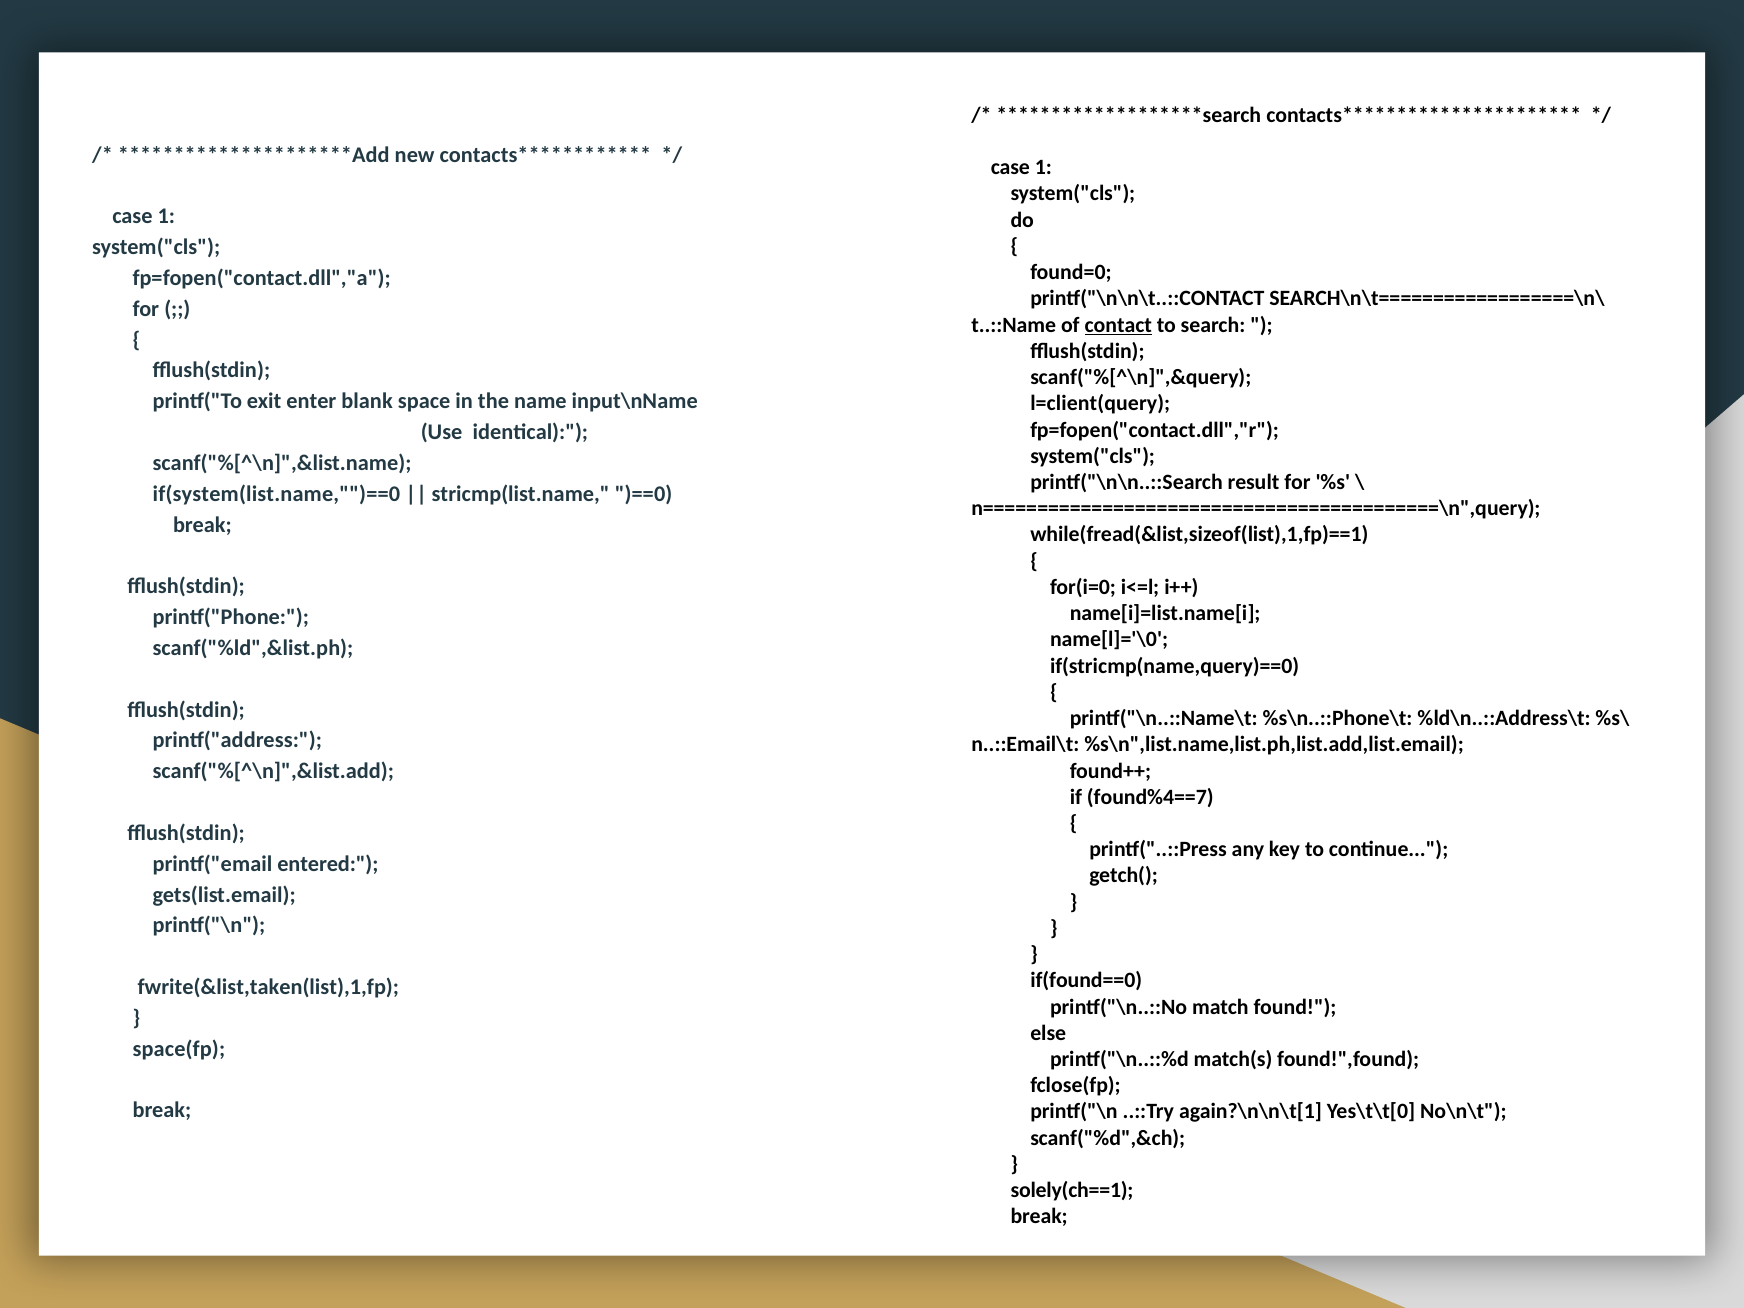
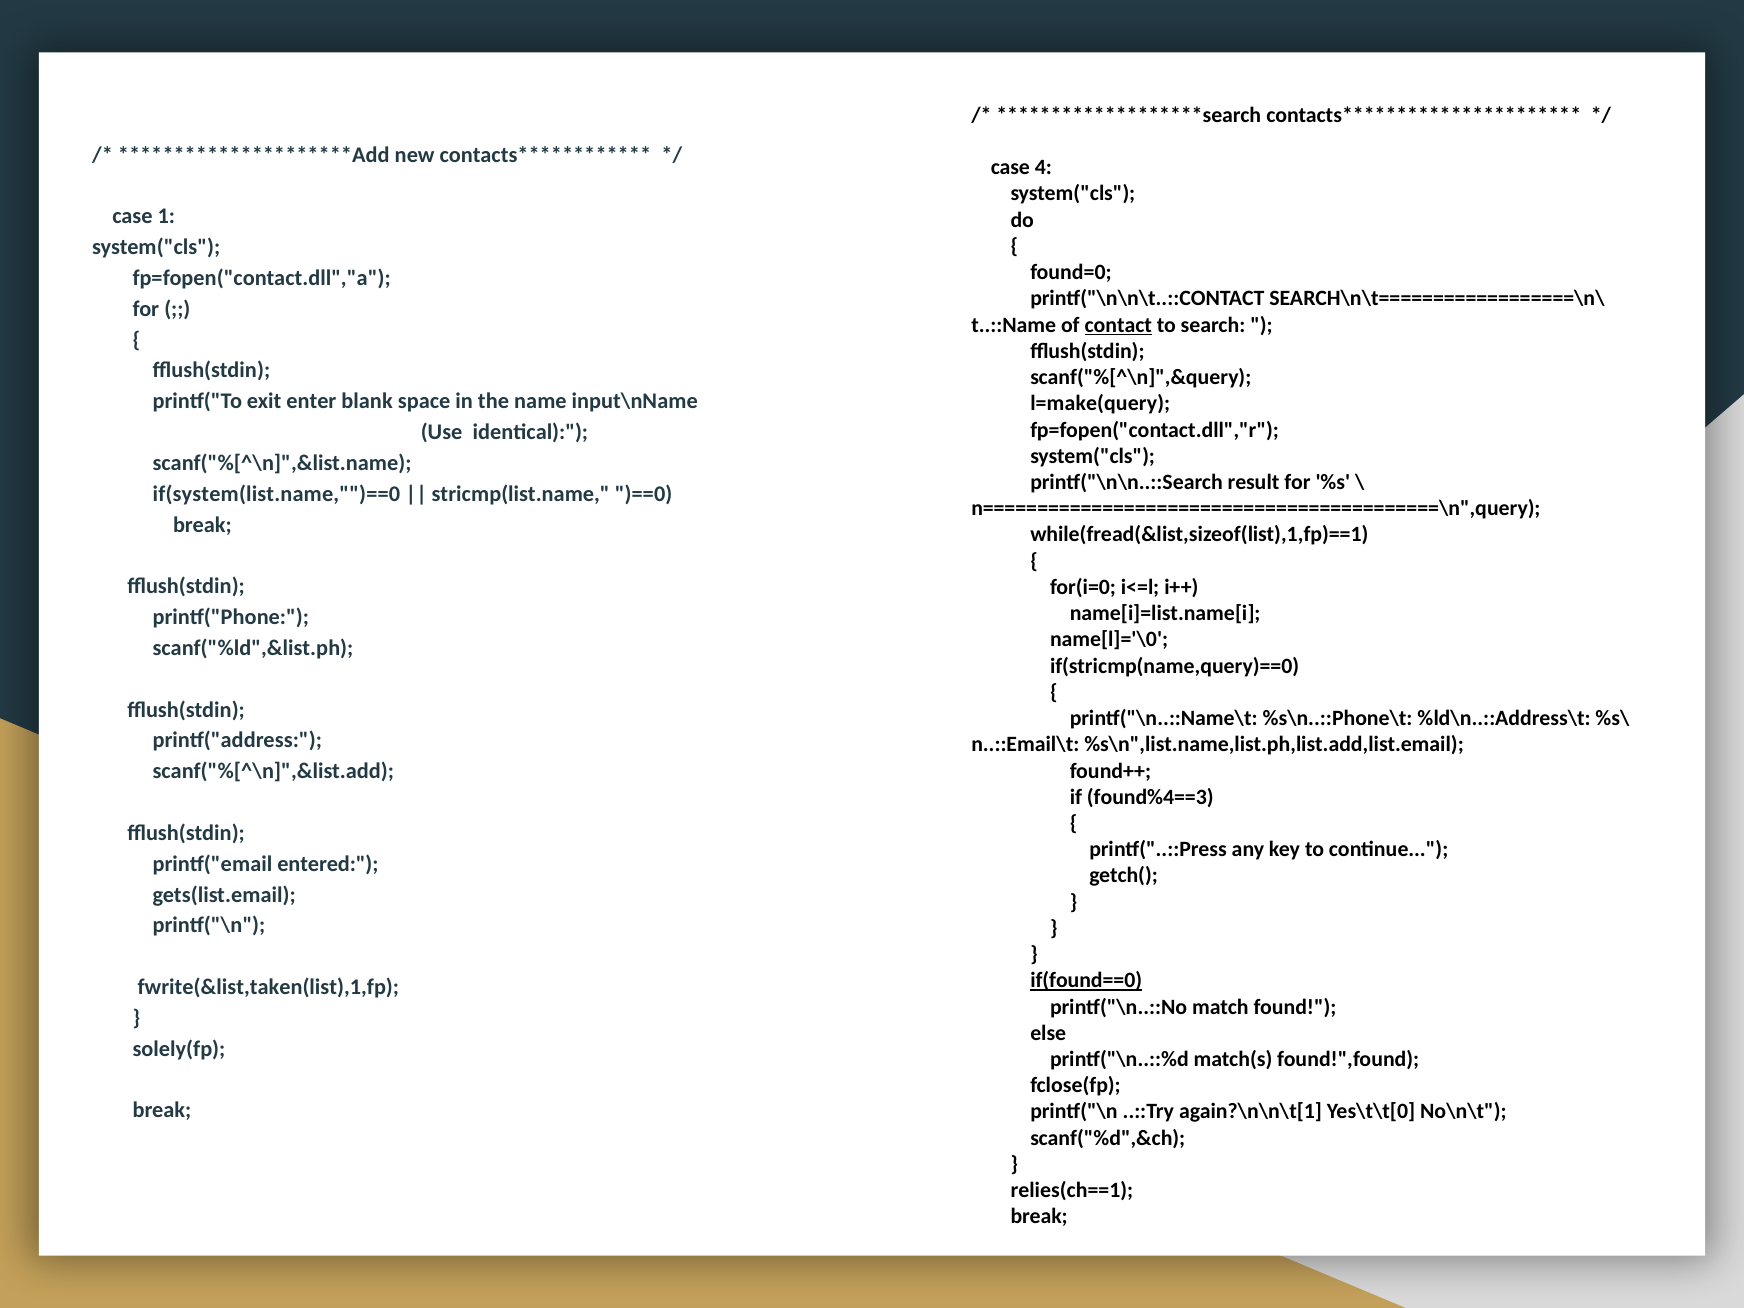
1: 1 -> 4 (1043, 168)
l=client(query: l=client(query -> l=make(query (1100, 404)
found%4==7: found%4==7 -> found%4==3 (1150, 797)
if(found==0 underline: none -> present (1086, 981)
space(fp: space(fp -> solely(fp (179, 1049)
solely(ch==1: solely(ch==1 -> relies(ch==1 (1072, 1190)
